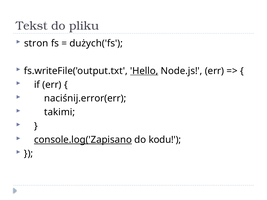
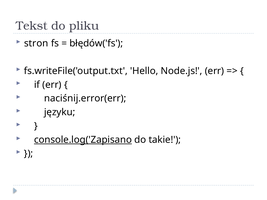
dużych('fs: dużych('fs -> błędów('fs (96, 43)
Hello underline: present -> none (144, 71)
takimi: takimi -> języku (60, 112)
kodu: kodu -> takie (165, 140)
